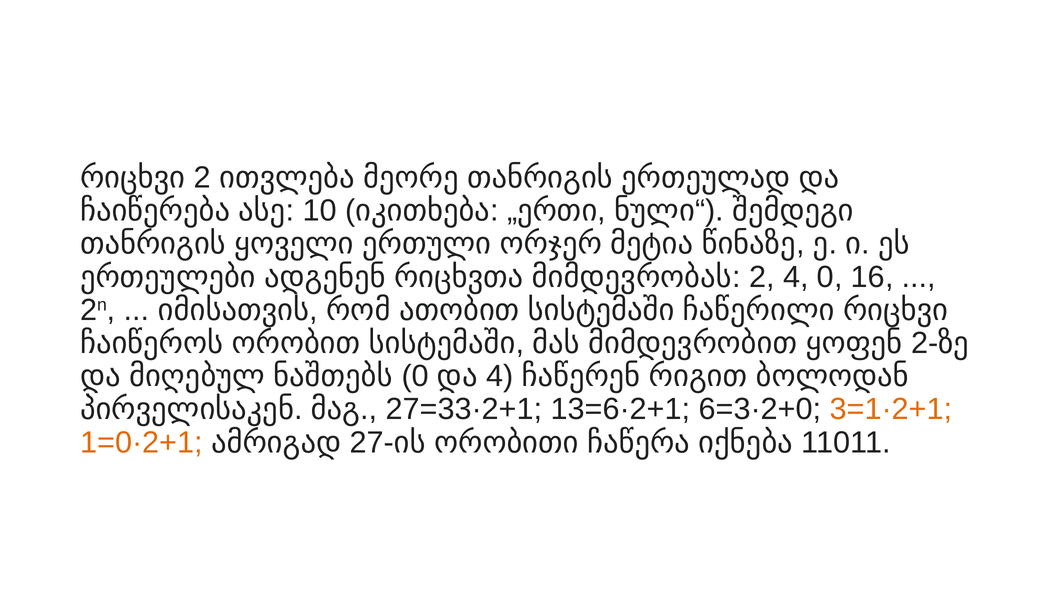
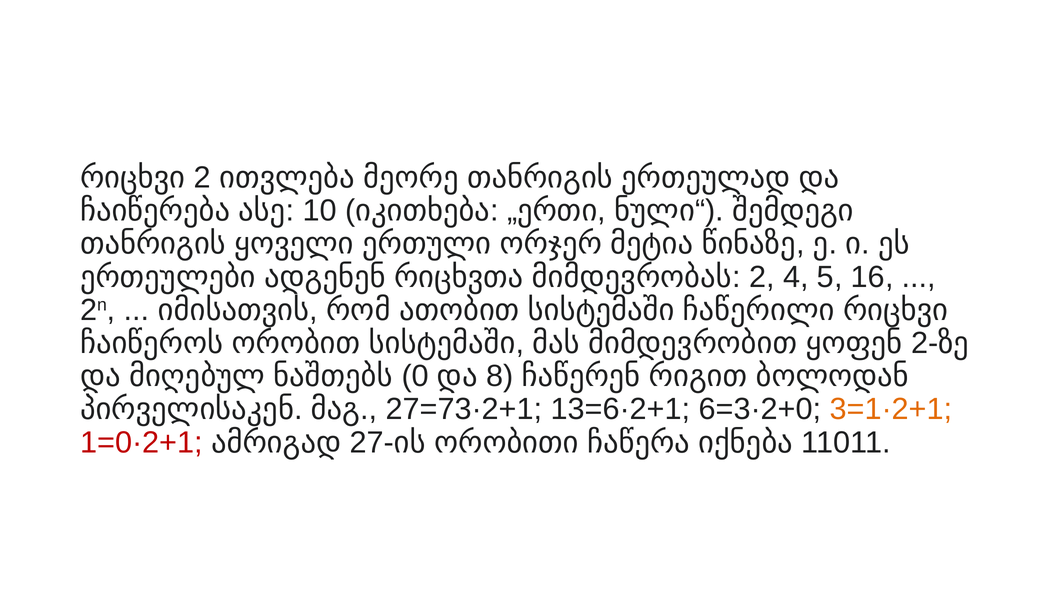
4 0: 0 -> 5 (830, 277)
0 4: 4 -> 8 (500, 376)
27=33·2+1: 27=33·2+1 -> 27=73·2+1 (464, 409)
1=0·2+1 colour: orange -> red (141, 443)
